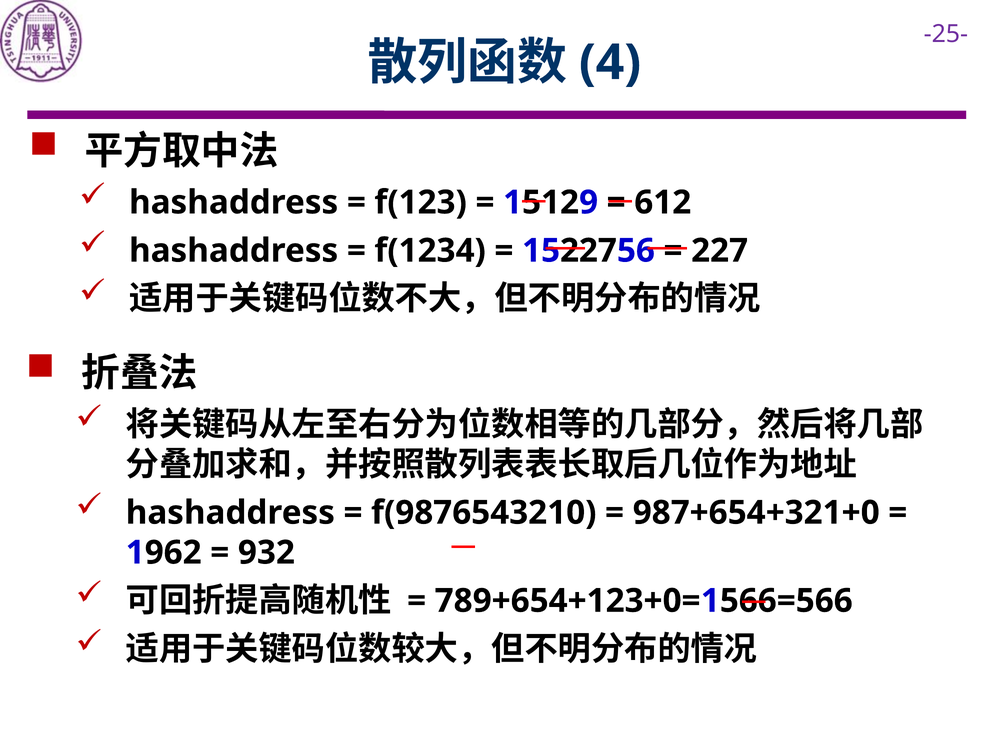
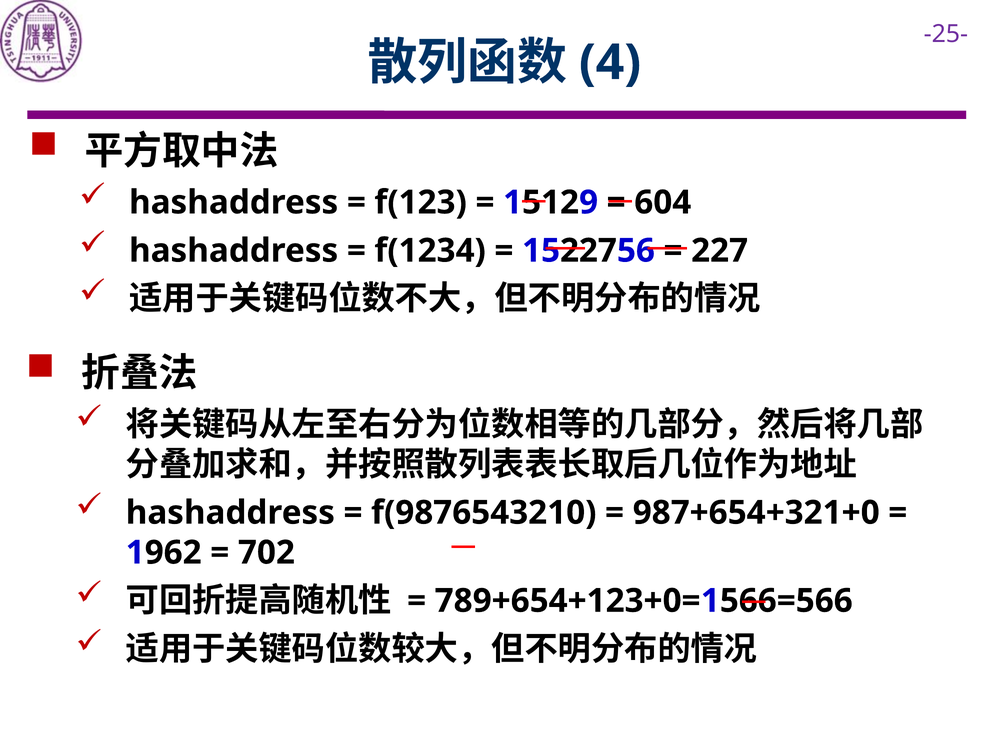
612: 612 -> 604 (663, 202)
932: 932 -> 702 (266, 552)
